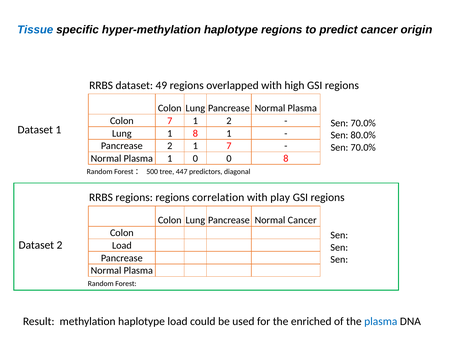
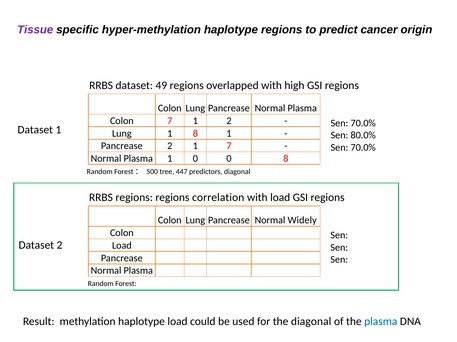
Tissue colour: blue -> purple (35, 30)
with play: play -> load (280, 198)
Normal Cancer: Cancer -> Widely (302, 221)
the enriched: enriched -> diagonal (311, 322)
